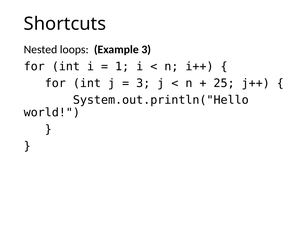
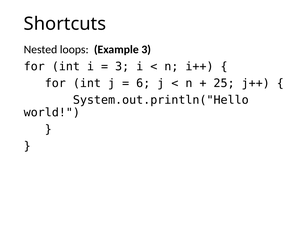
1: 1 -> 3 (122, 67)
3: 3 -> 6 (143, 83)
